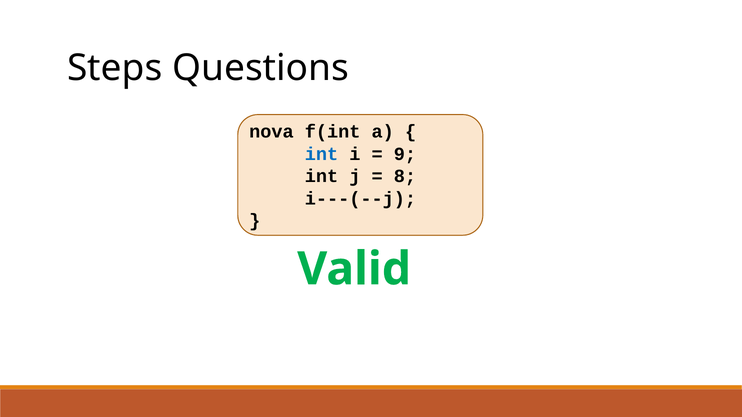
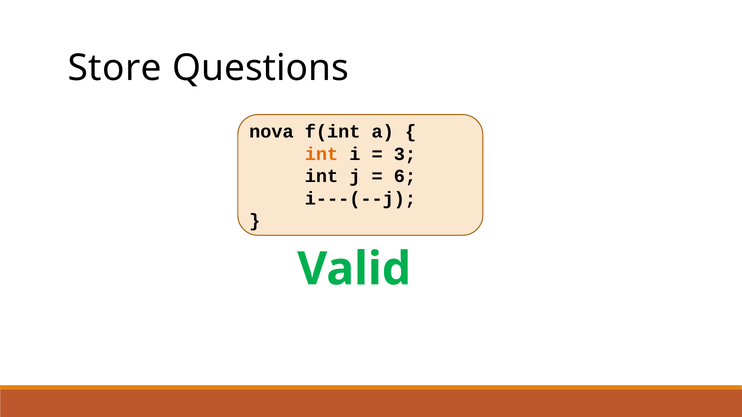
Steps: Steps -> Store (115, 68)
int colour: blue -> orange (321, 154)
9: 9 -> 3 (405, 154)
8: 8 -> 6 (405, 176)
